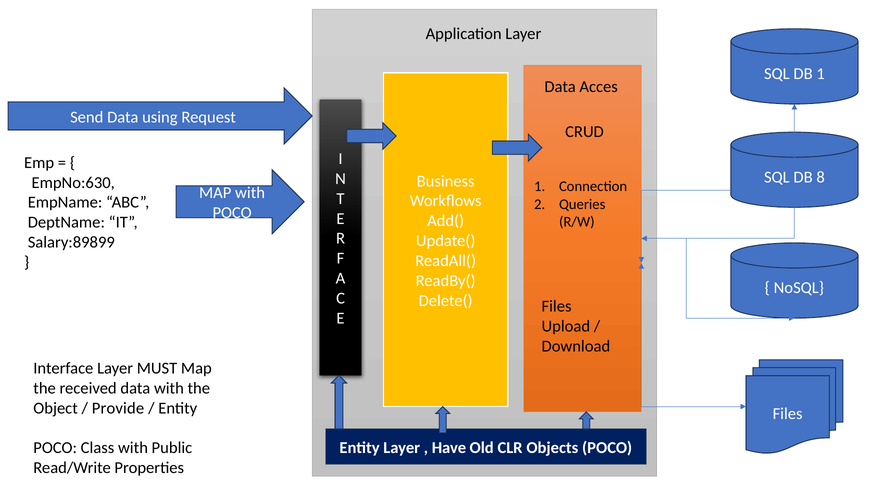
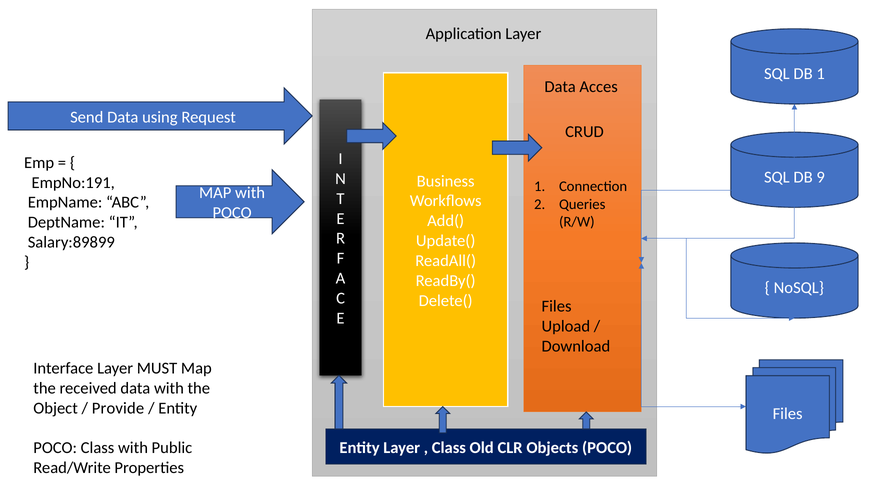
8: 8 -> 9 (821, 177)
EmpNo:630: EmpNo:630 -> EmpNo:191 (73, 182)
Have: Have -> Class (449, 447)
